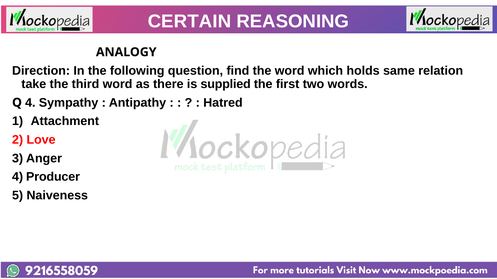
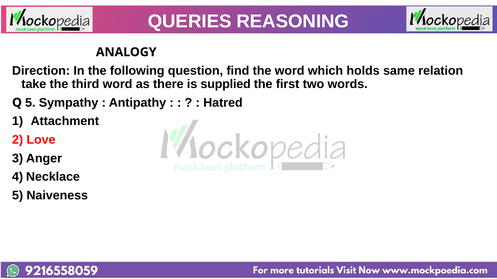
CERTAIN: CERTAIN -> QUERIES (190, 21)
Q 4: 4 -> 5 (30, 103)
Producer: Producer -> Necklace (53, 177)
